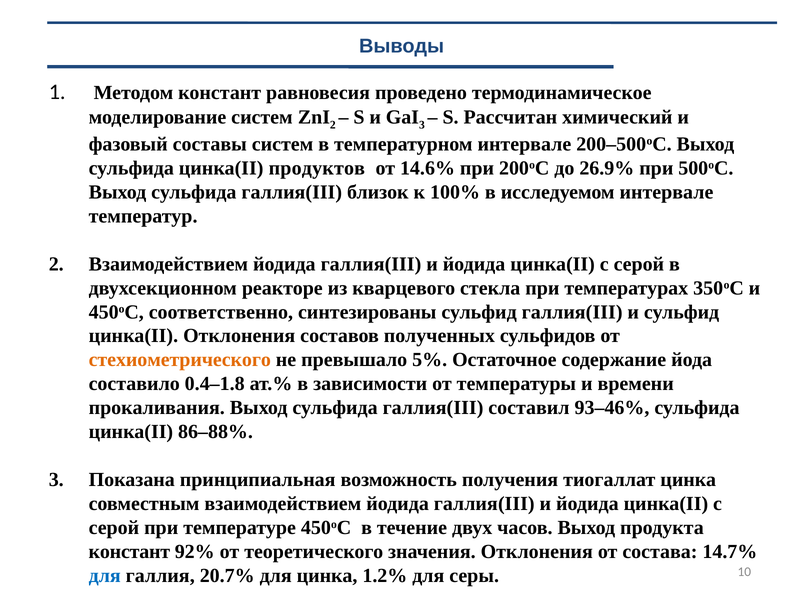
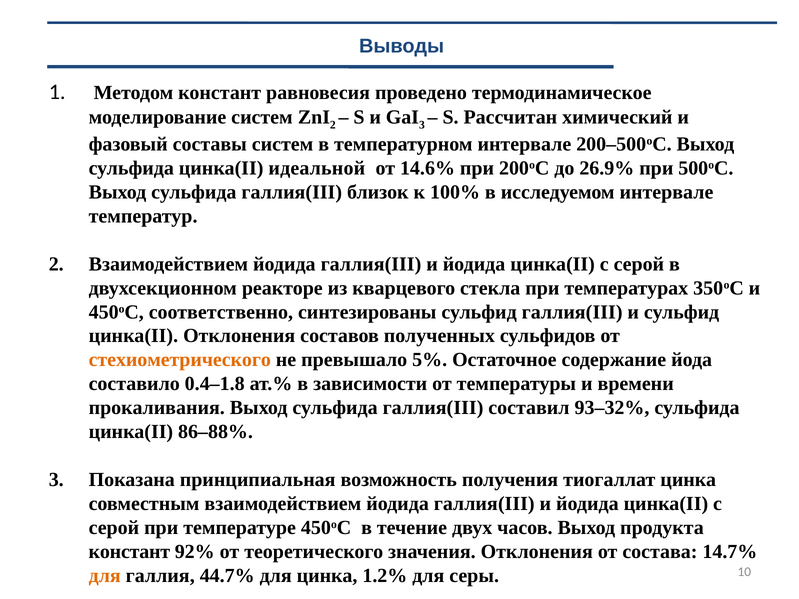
продуктов: продуктов -> идеальной (317, 168)
93–46%: 93–46% -> 93–32% (612, 408)
для colour: blue -> orange (105, 576)
20.7%: 20.7% -> 44.7% (227, 576)
